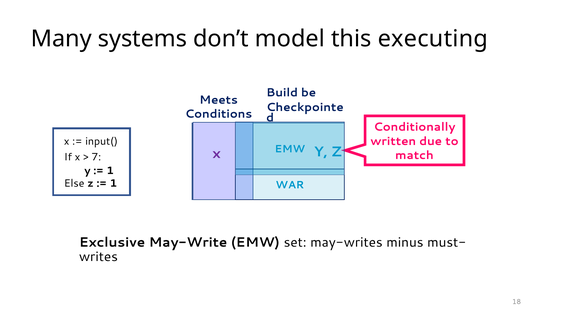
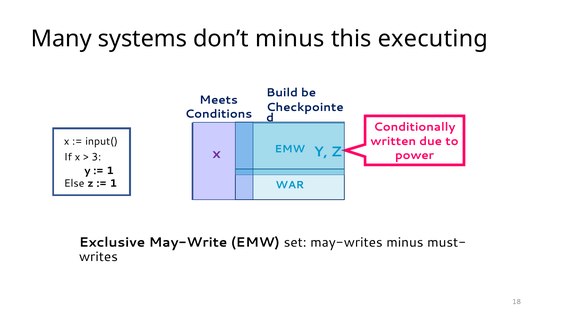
don’t model: model -> minus (290, 39)
match: match -> power (415, 155)
7: 7 -> 3 (96, 157)
